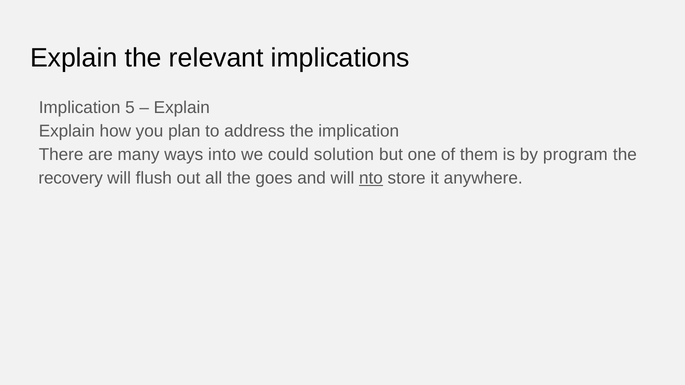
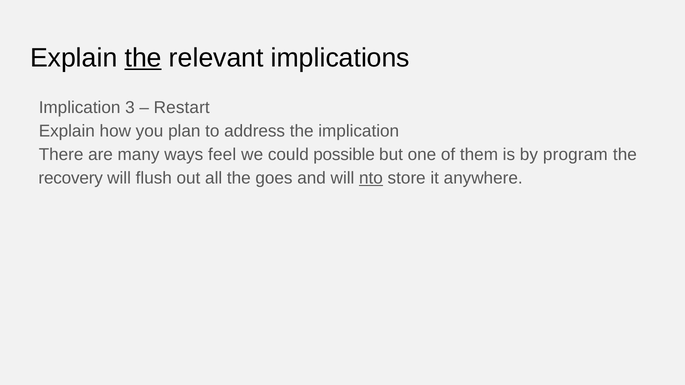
the underline: none -> present (143, 58)
5: 5 -> 3 (130, 108)
Explain: Explain -> Restart (182, 108)
into: into -> feel (222, 155)
solution: solution -> possible (344, 155)
